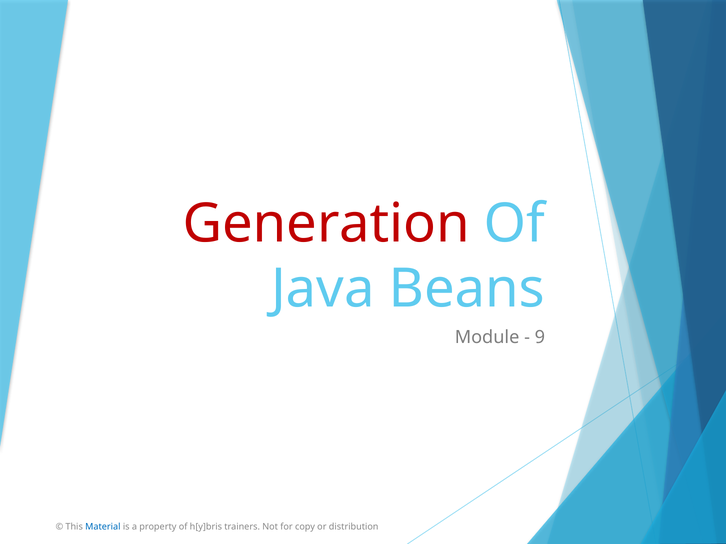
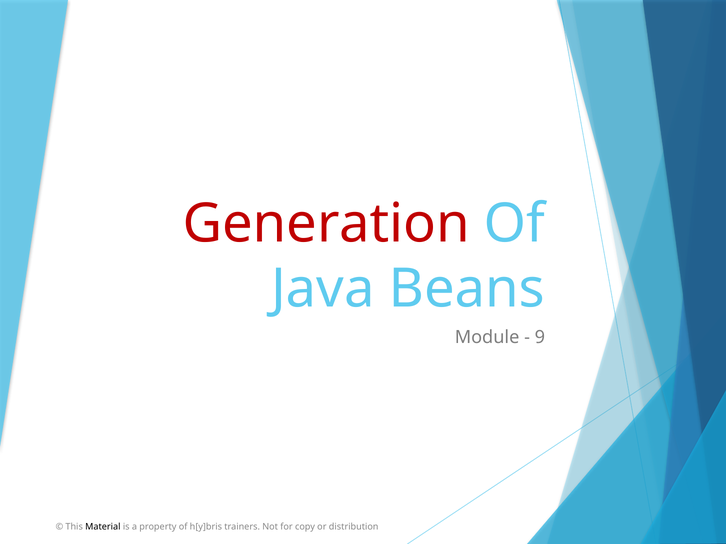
Material colour: blue -> black (103, 527)
